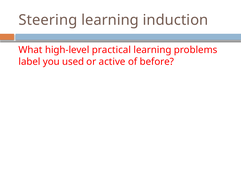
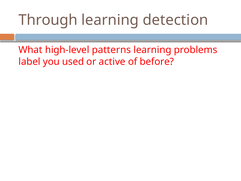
Steering: Steering -> Through (48, 20)
induction: induction -> detection (175, 20)
practical: practical -> patterns (111, 50)
